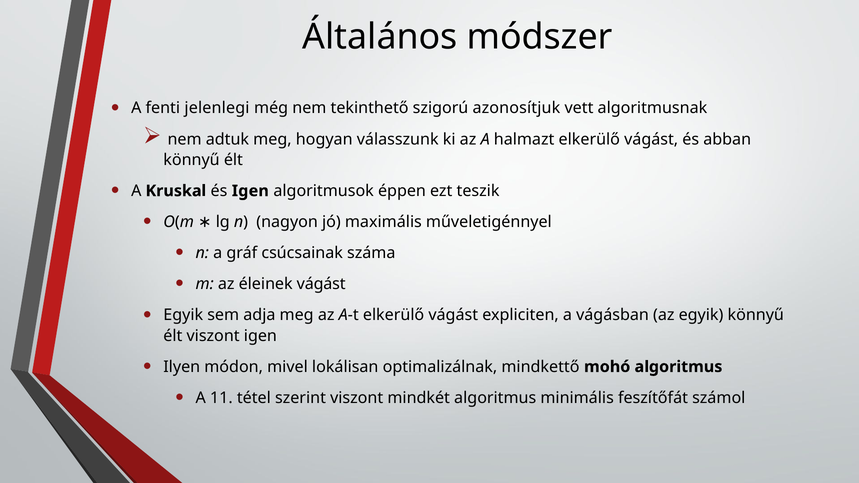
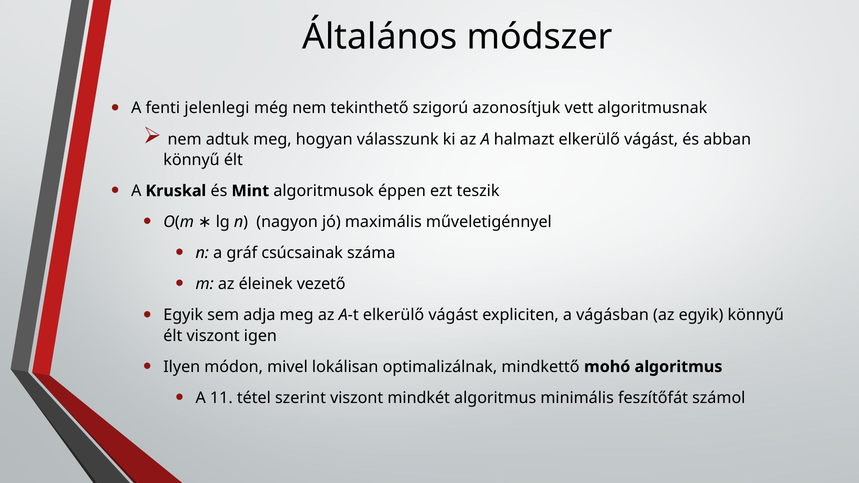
és Igen: Igen -> Mint (250, 191)
éleinek vágást: vágást -> vezető (321, 284)
